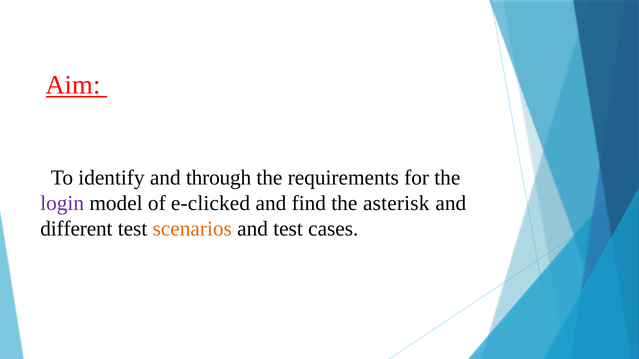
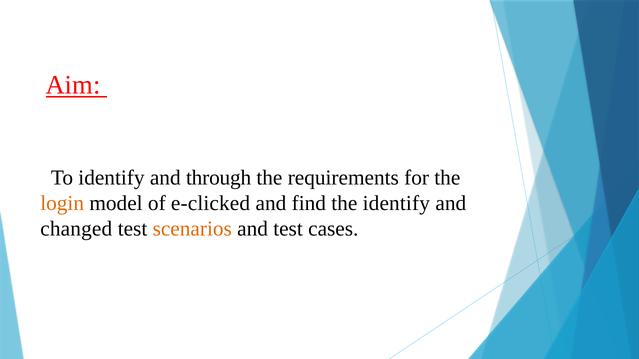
login colour: purple -> orange (62, 203)
the asterisk: asterisk -> identify (396, 203)
different: different -> changed (76, 229)
